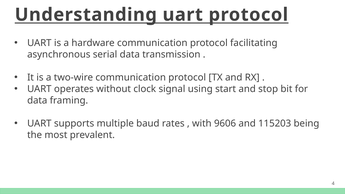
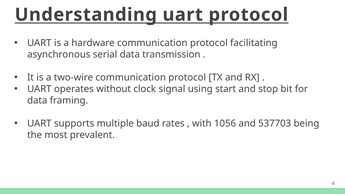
9606: 9606 -> 1056 (225, 124)
115203: 115203 -> 537703 (275, 124)
